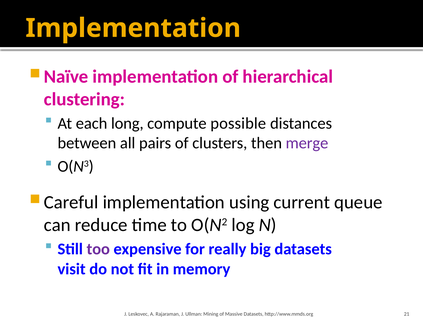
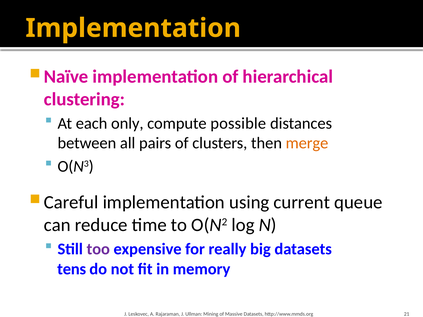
long: long -> only (127, 124)
merge colour: purple -> orange (307, 143)
visit: visit -> tens (72, 269)
